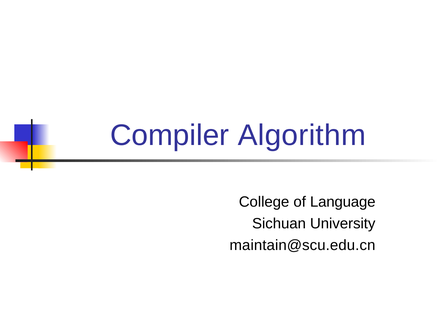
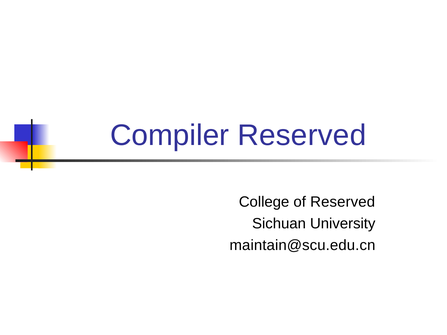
Compiler Algorithm: Algorithm -> Reserved (302, 135)
of Language: Language -> Reserved (343, 202)
